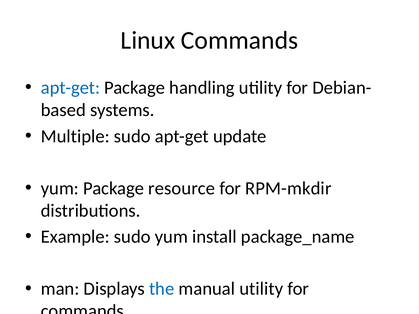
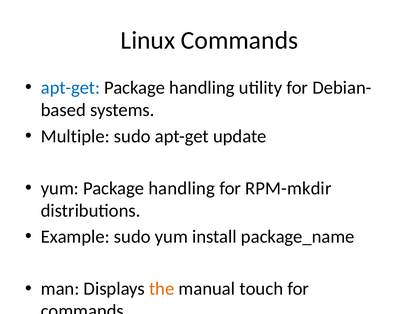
yum Package resource: resource -> handling (182, 188)
the colour: blue -> orange (162, 289)
manual utility: utility -> touch (261, 289)
